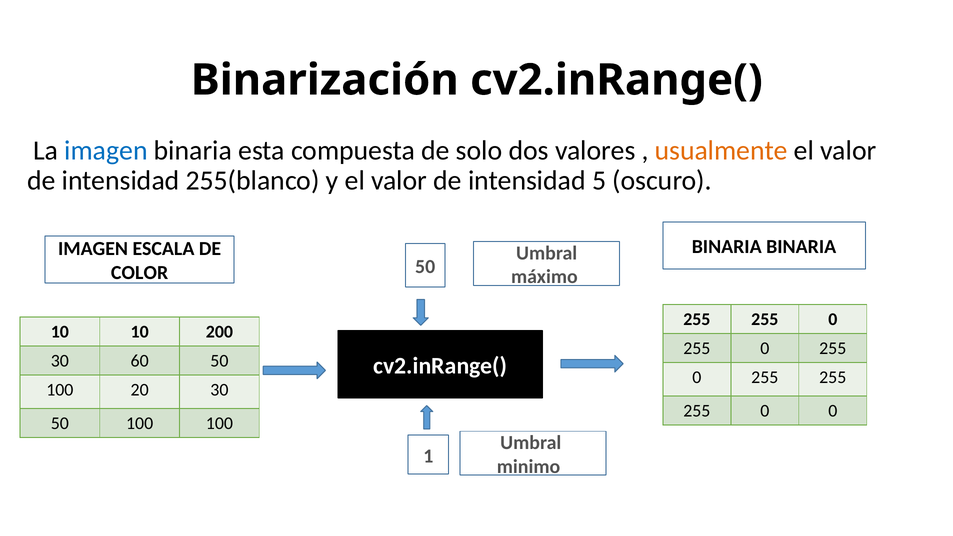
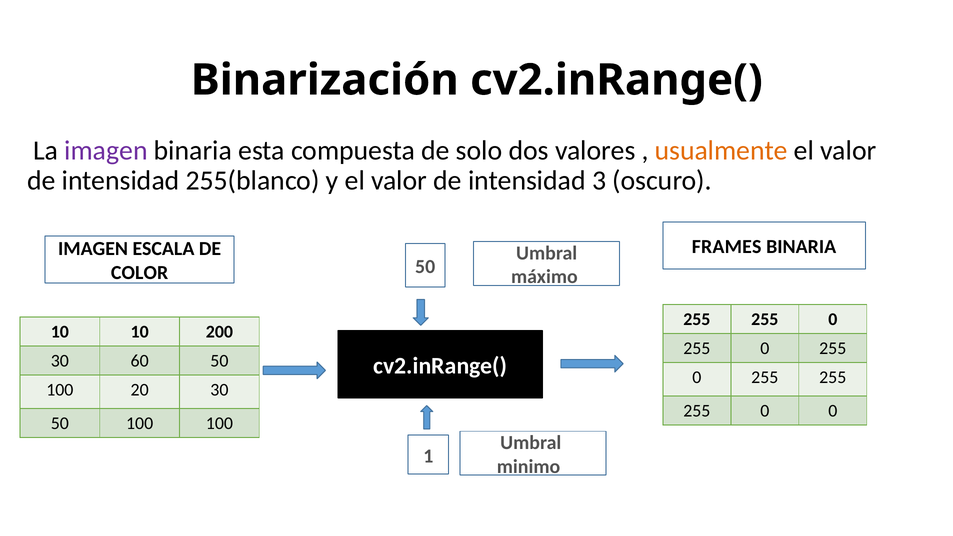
imagen colour: blue -> purple (106, 151)
5: 5 -> 3 (599, 181)
BINARIA: BINARIA -> FRAMES (727, 247)
